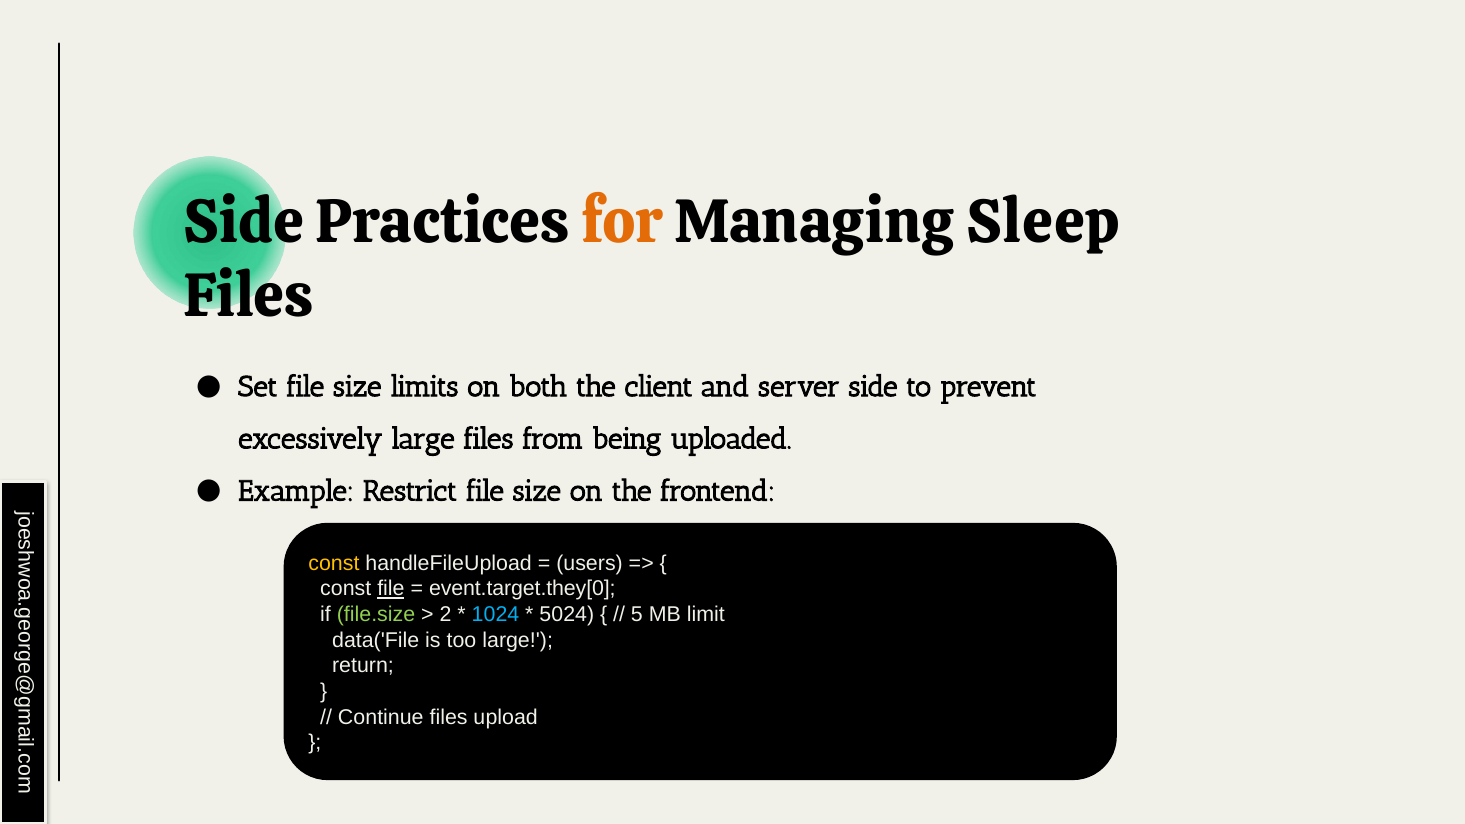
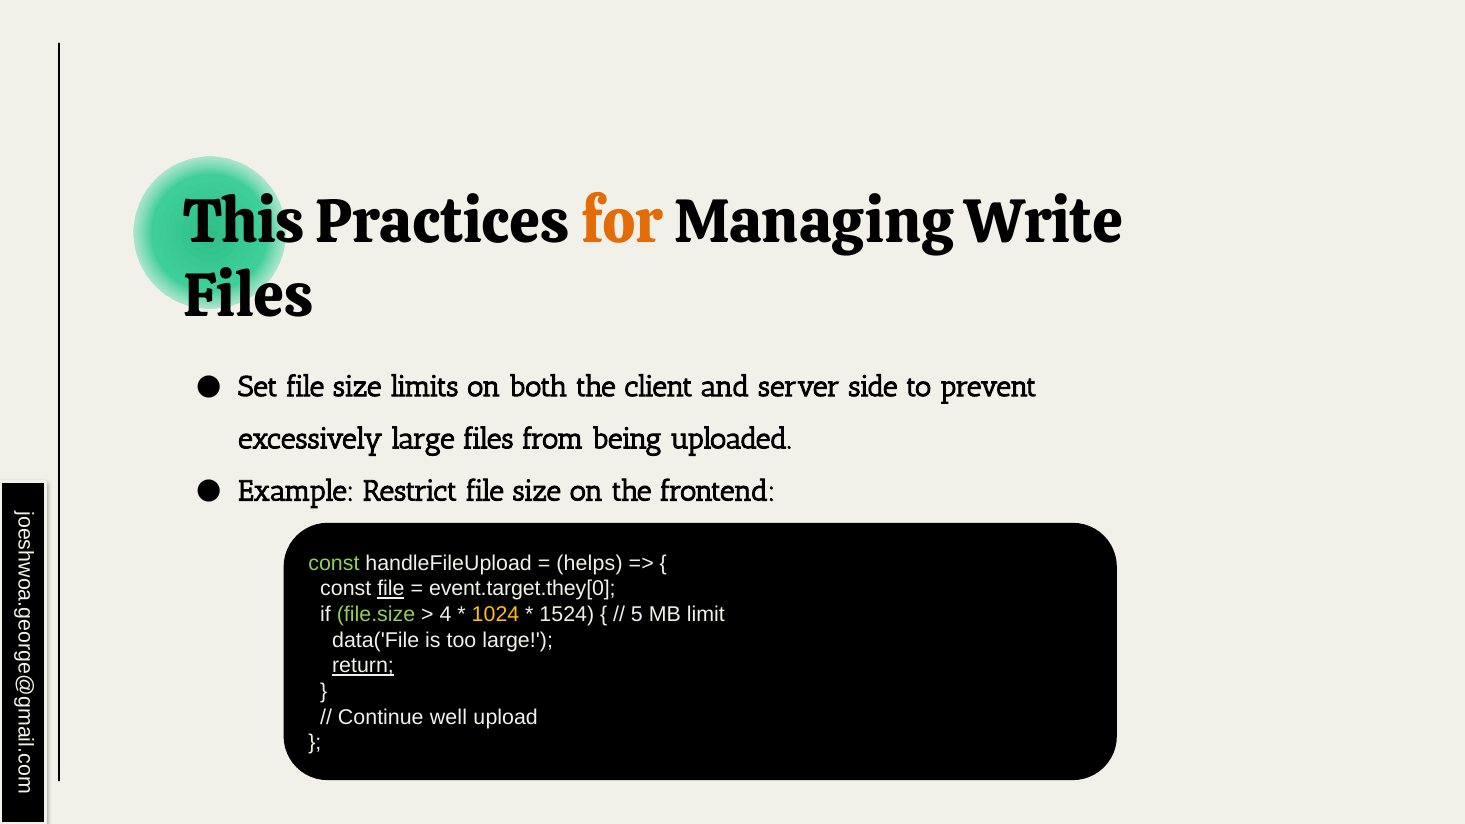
Side: Side -> This (244, 223)
Sleep: Sleep -> Write (1044, 223)
const colour: yellow -> light green (334, 563)
users: users -> helps (589, 563)
2: 2 -> 4 (445, 615)
1024 colour: light blue -> yellow (495, 615)
5024: 5024 -> 1524 (567, 615)
return underline: none -> present (363, 666)
Continue files: files -> well (448, 717)
